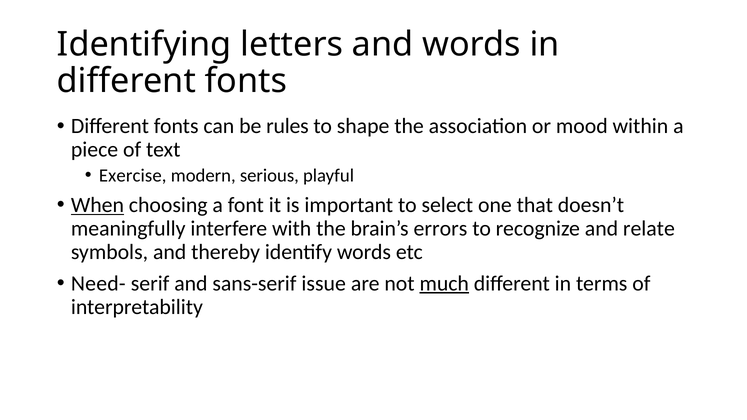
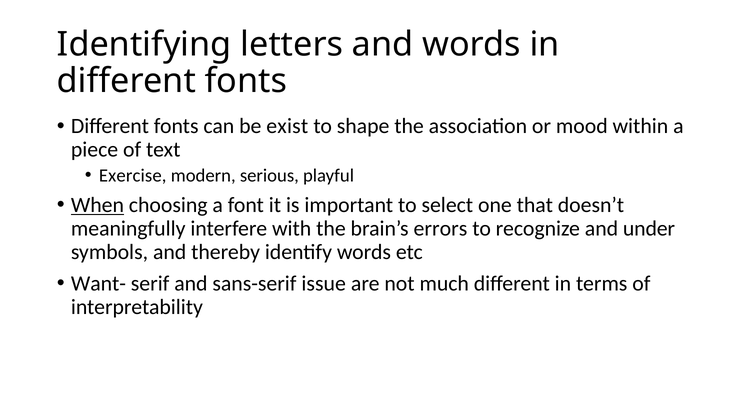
rules: rules -> exist (287, 126)
relate: relate -> under (649, 229)
Need-: Need- -> Want- (98, 284)
much underline: present -> none (444, 284)
